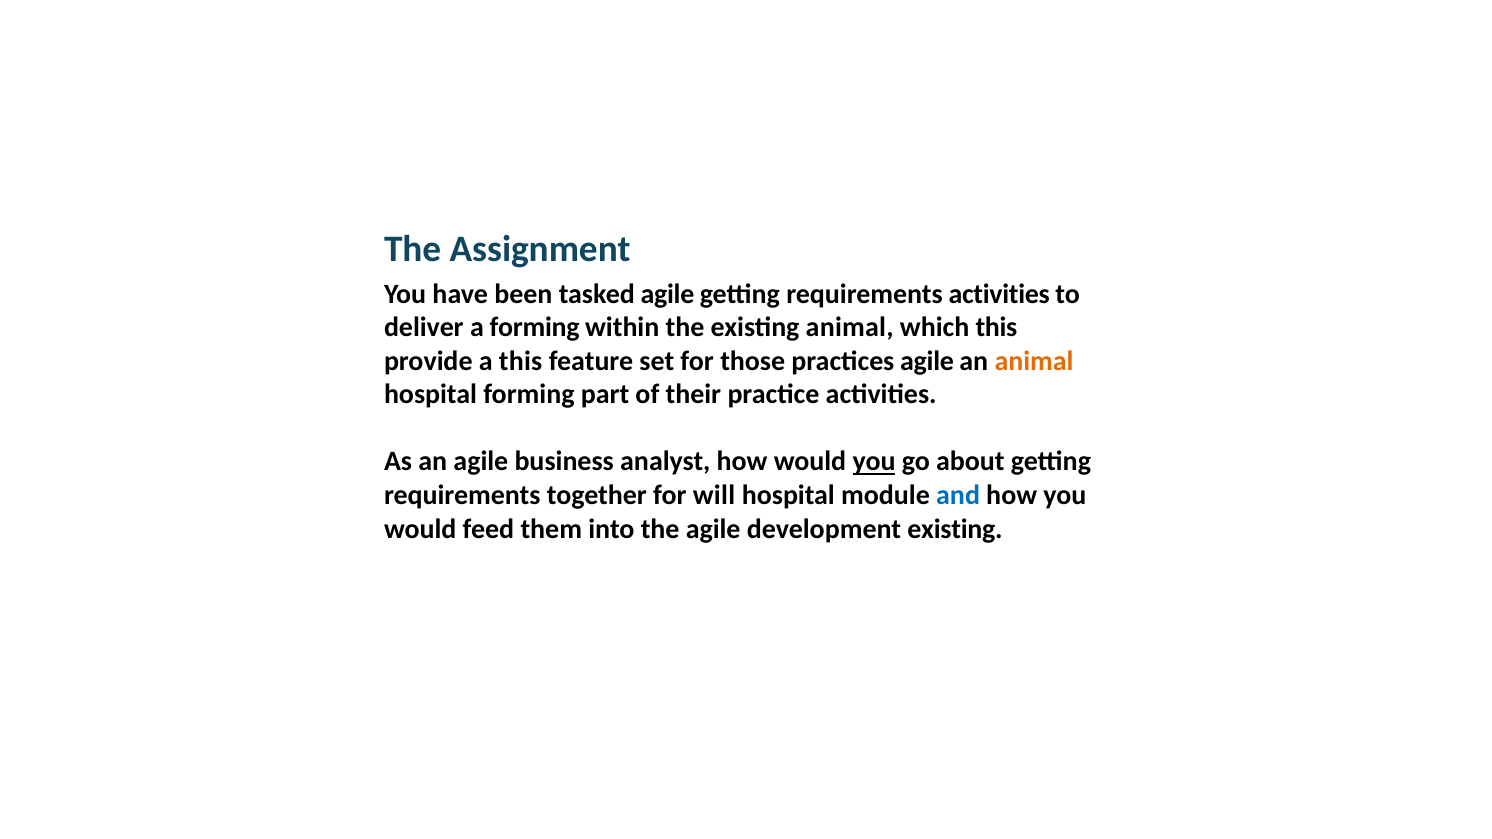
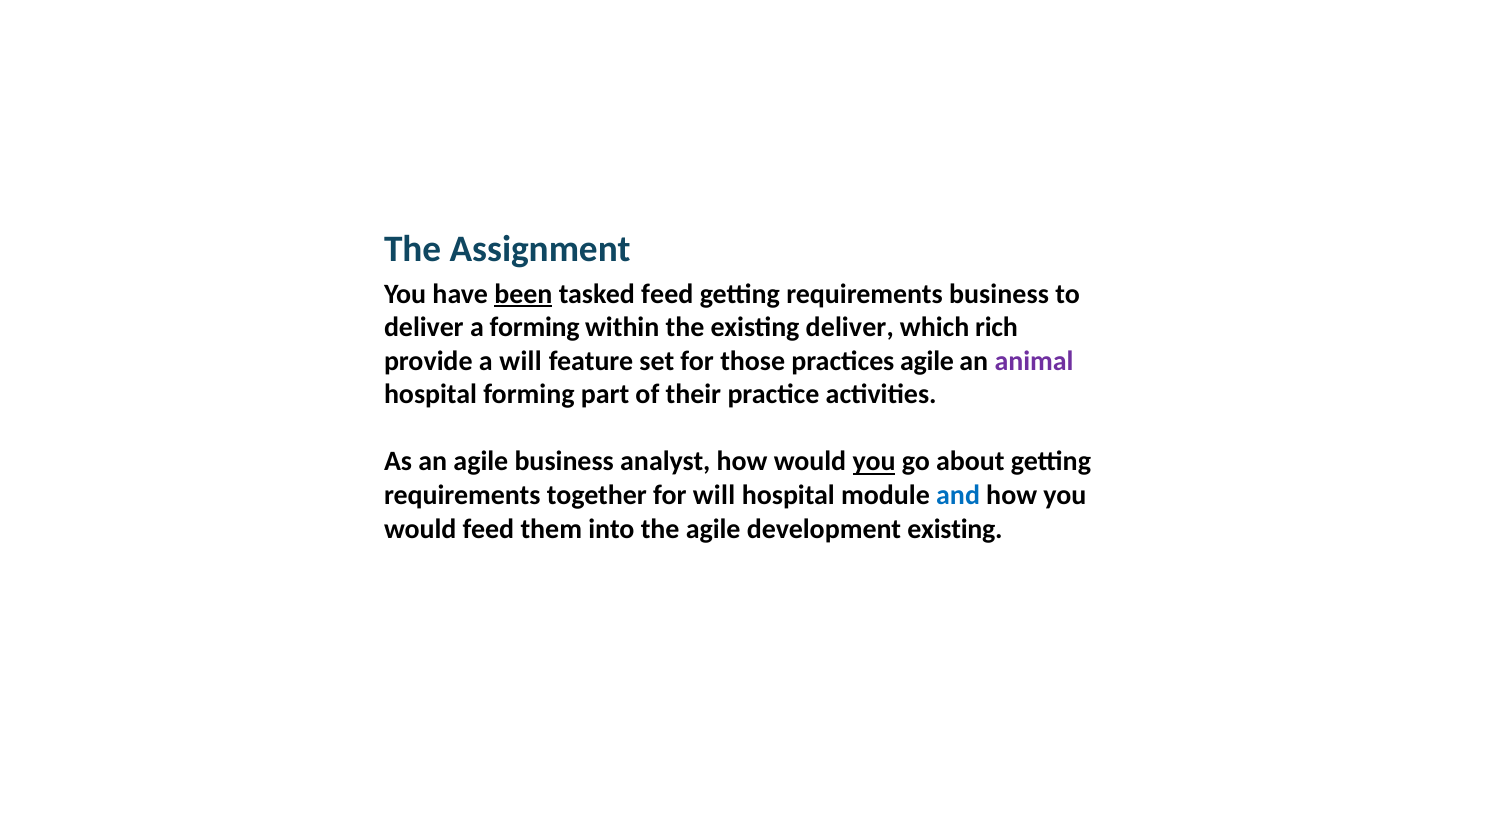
been underline: none -> present (523, 294)
tasked agile: agile -> feed (667, 294)
requirements activities: activities -> business (999, 294)
existing animal: animal -> deliver (850, 328)
which this: this -> rich (996, 328)
a this: this -> will (521, 361)
animal colour: orange -> purple (1034, 361)
